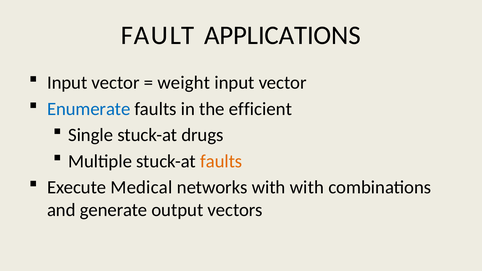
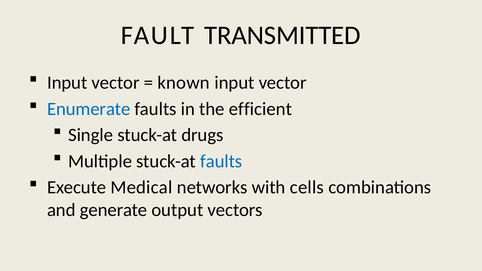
APPLICATIONS: APPLICATIONS -> TRANSMITTED (282, 35)
weight: weight -> known (184, 83)
faults colour: orange -> blue (221, 161)
with with: with -> cells (307, 188)
